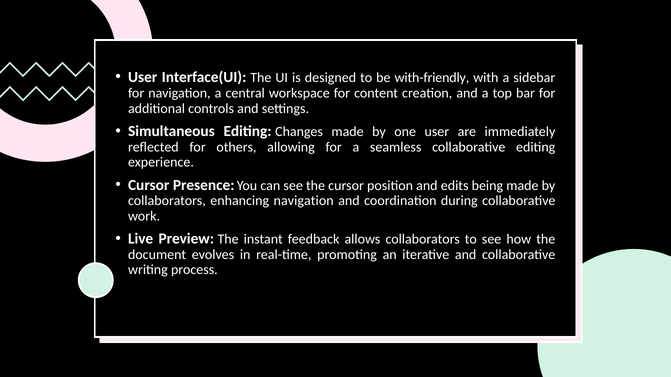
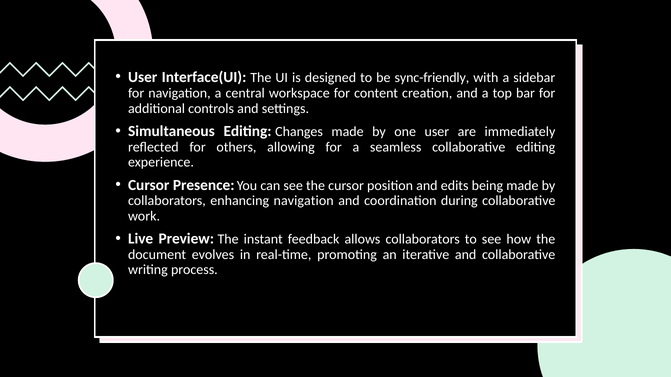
with-friendly: with-friendly -> sync-friendly (432, 78)
